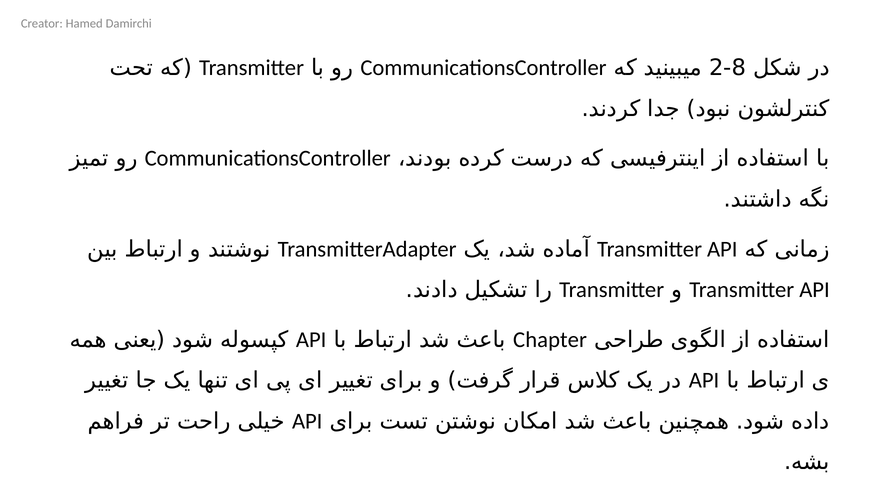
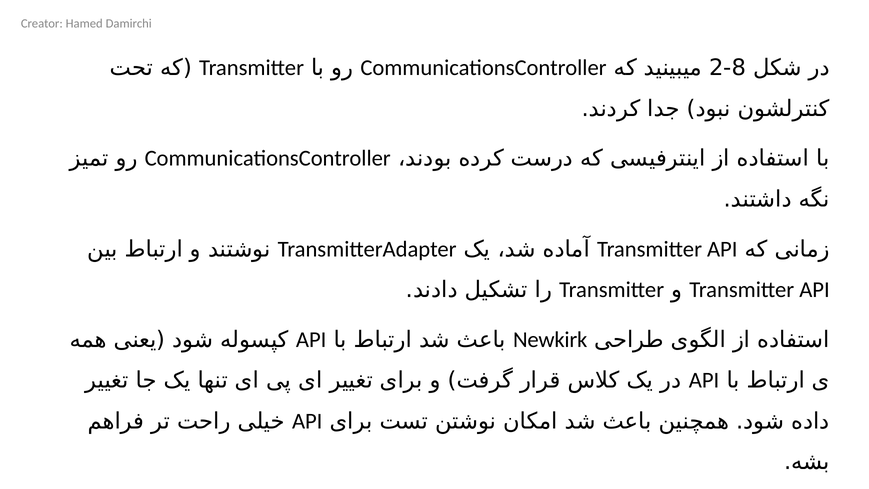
Chapter: Chapter -> Newkirk (550, 339)
